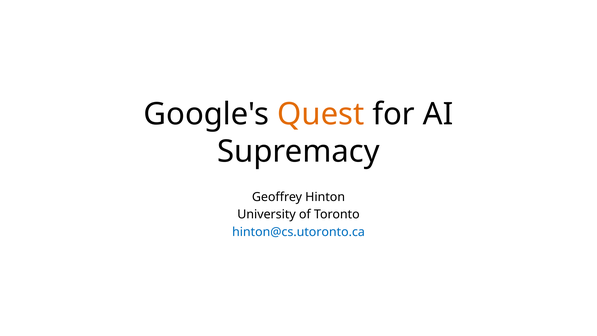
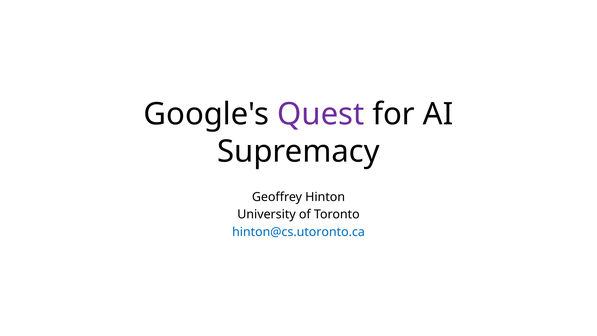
Quest colour: orange -> purple (321, 114)
